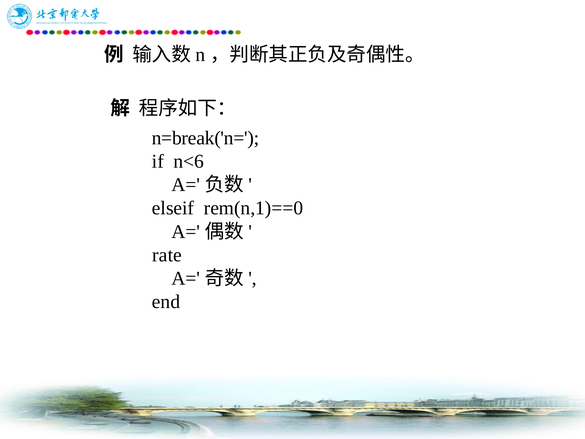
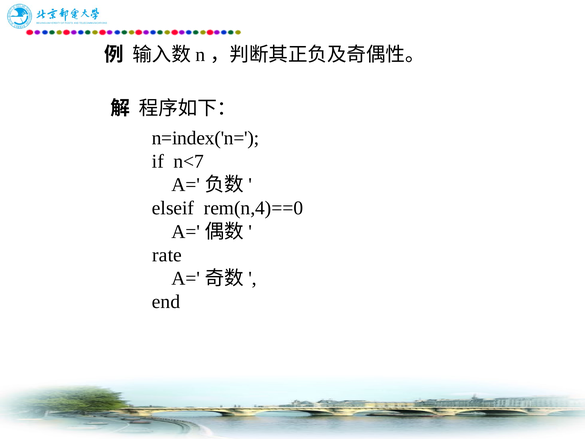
n=break('n=: n=break('n= -> n=index('n= (206, 138)
n<6: n<6 -> n<7 (189, 161)
rem(n,1)==0: rem(n,1)==0 -> rem(n,4)==0 (254, 208)
